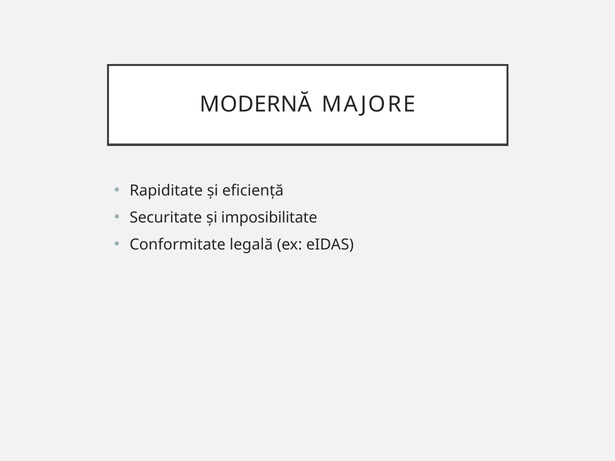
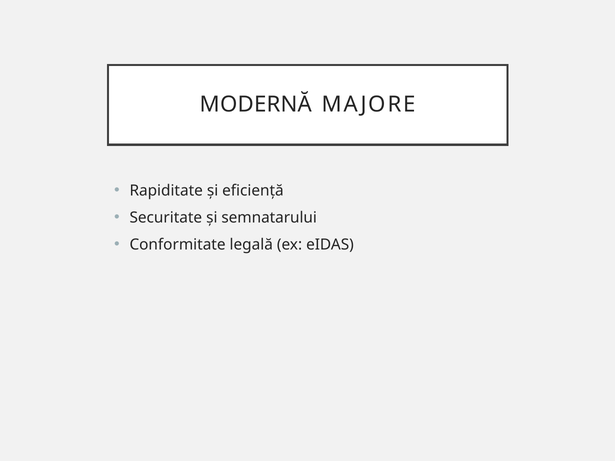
imposibilitate: imposibilitate -> semnatarului (269, 218)
